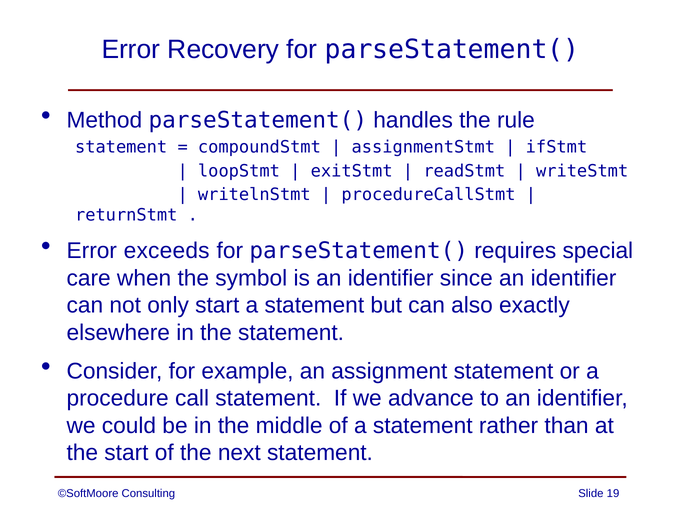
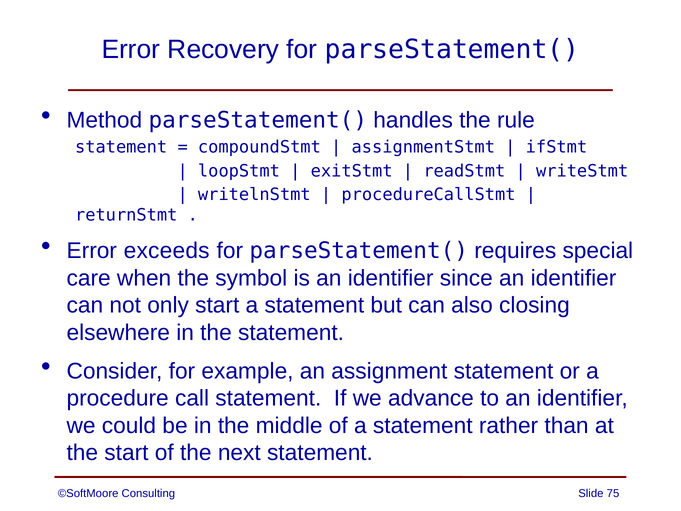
exactly: exactly -> closing (534, 305)
19: 19 -> 75 (613, 493)
